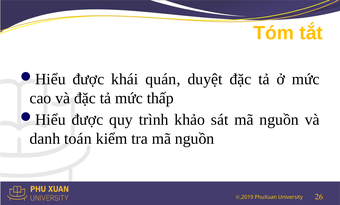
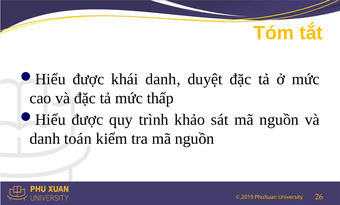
khái quán: quán -> danh (163, 79)
